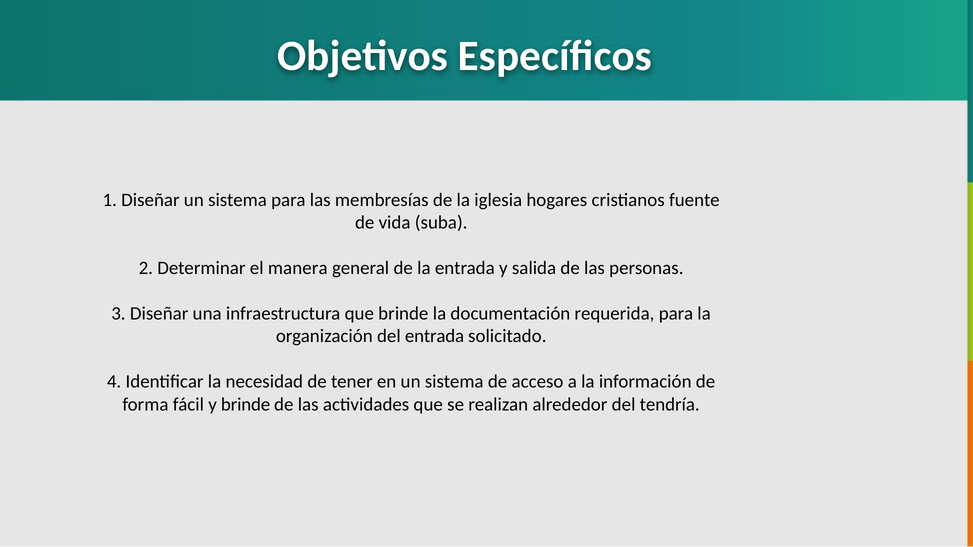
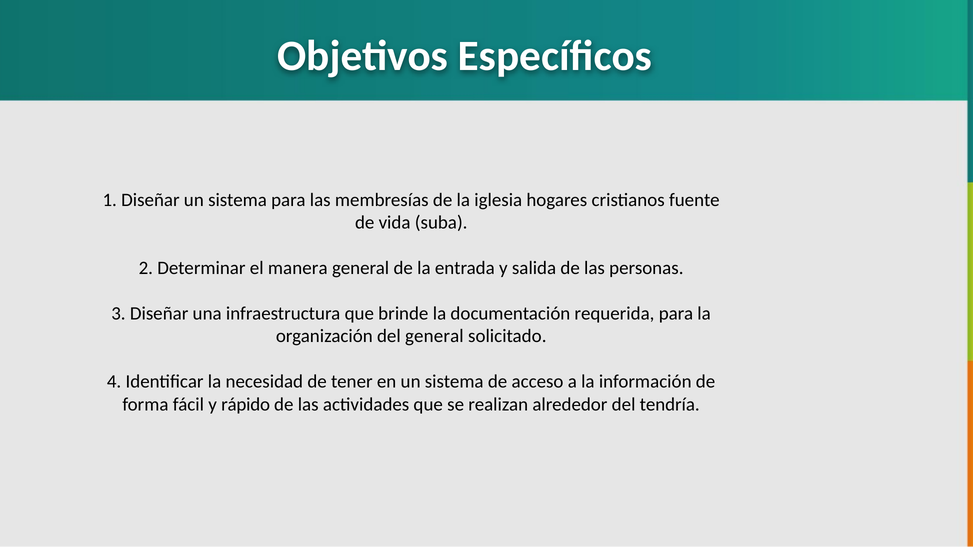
del entrada: entrada -> general (434, 336)
y brinde: brinde -> rápido (246, 405)
